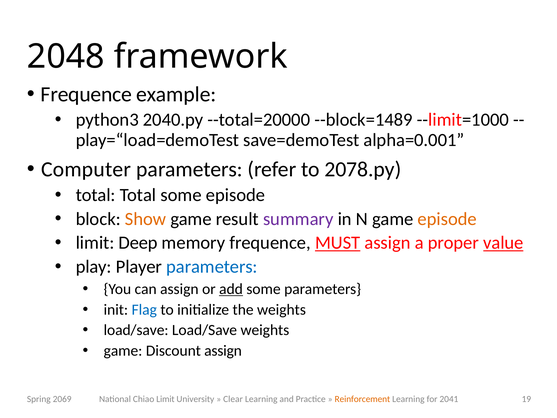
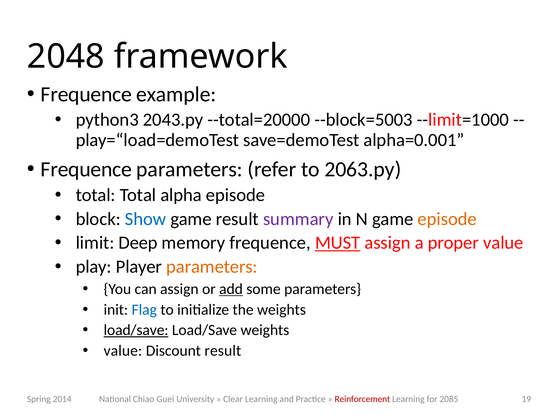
2040.py: 2040.py -> 2043.py (173, 120)
--block=1489: --block=1489 -> --block=5003 (363, 120)
Computer: Computer -> Frequence (86, 169)
2078.py: 2078.py -> 2063.py (363, 169)
Total some: some -> alpha (181, 195)
Show colour: orange -> blue (146, 219)
value underline: present -> none (503, 243)
parameters colour: blue -> orange (212, 267)
load/save underline: none -> present (136, 330)
game: game -> value (123, 351)
Discount assign: assign -> result (223, 351)
Chiao Limit: Limit -> Guei (165, 399)
Reinforcement colour: orange -> red (362, 399)
2041: 2041 -> 2085 (449, 399)
2069: 2069 -> 2014 (62, 399)
